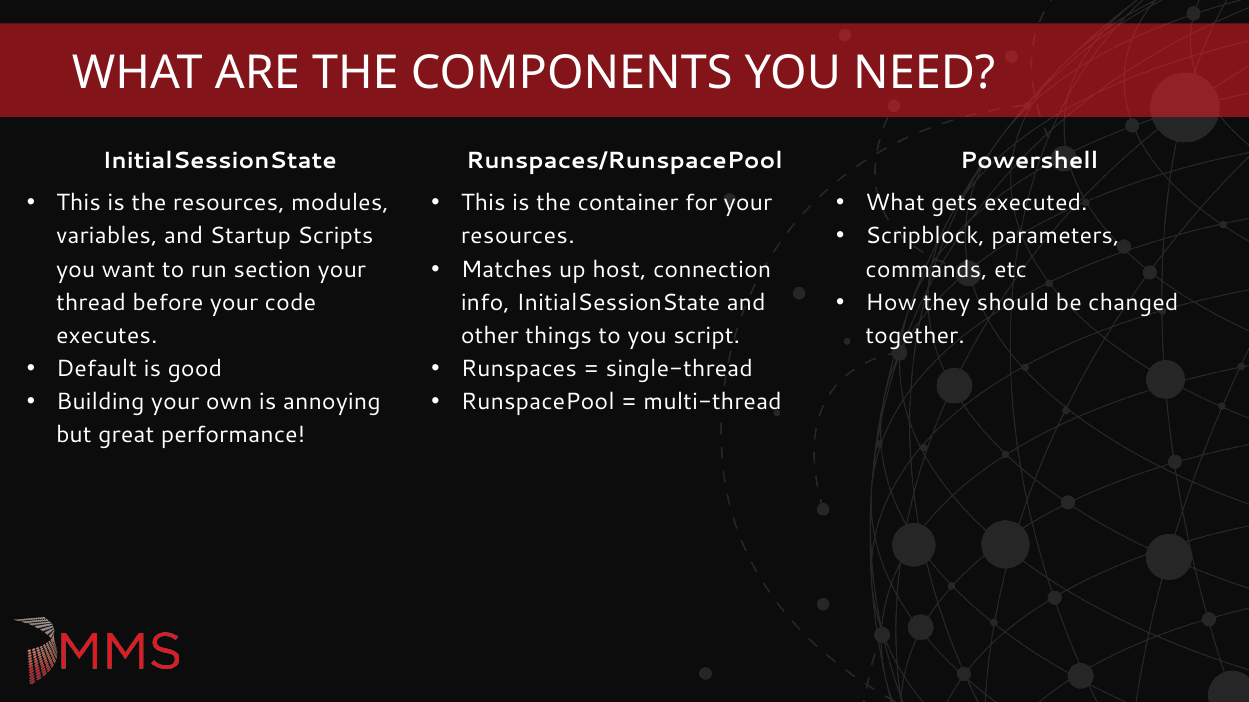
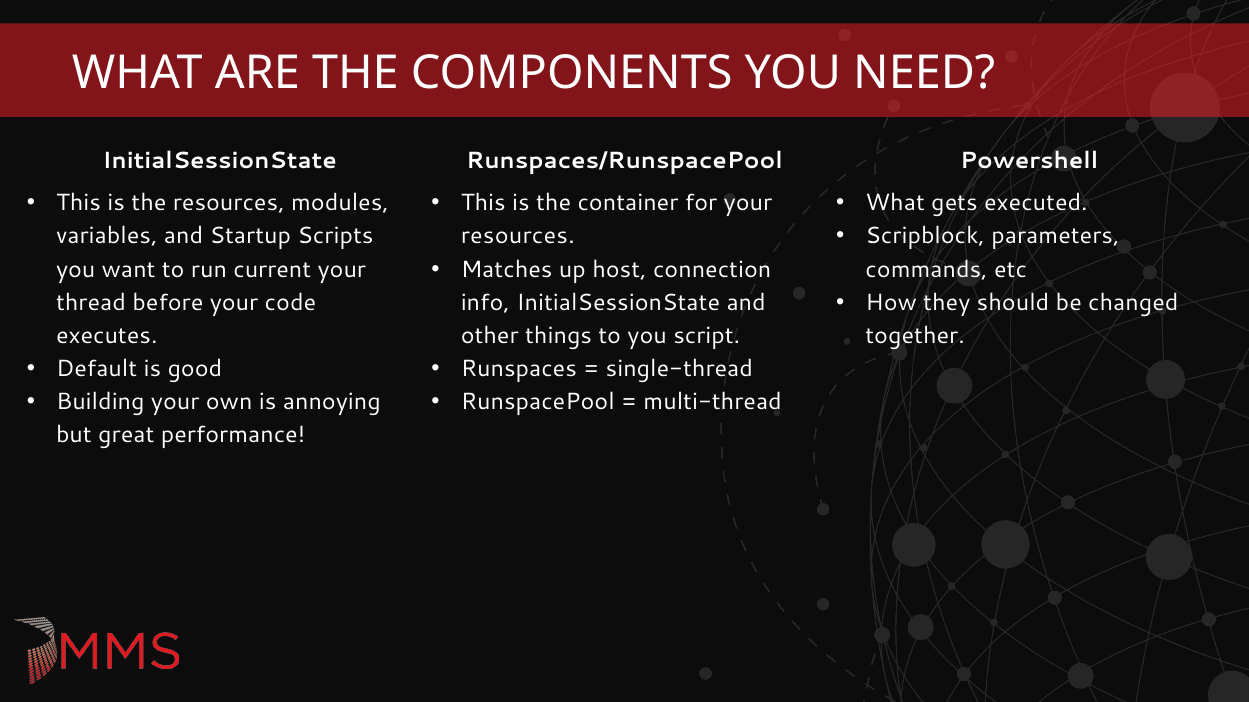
section: section -> current (272, 269)
